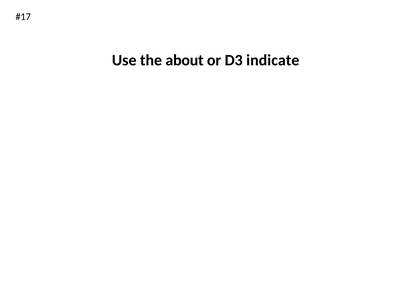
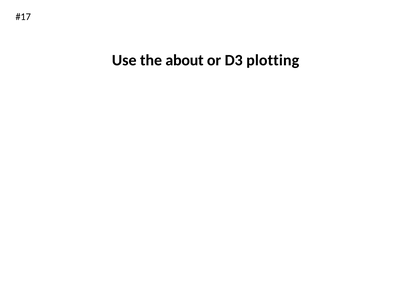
indicate: indicate -> plotting (273, 60)
